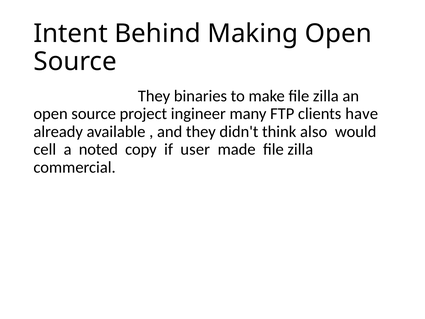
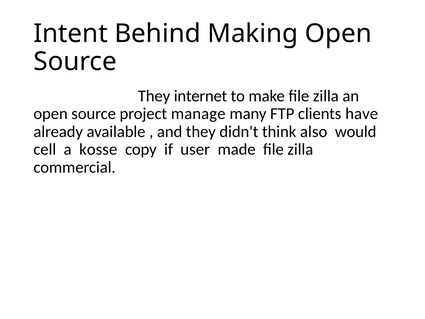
binaries: binaries -> internet (201, 96)
ingineer: ingineer -> manage (198, 114)
noted: noted -> kosse (98, 149)
